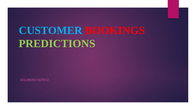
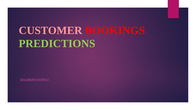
CUSTOMER colour: light blue -> pink (51, 30)
